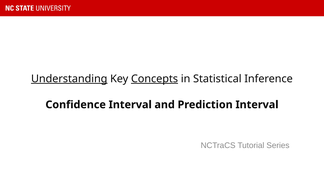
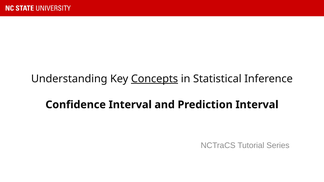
Understanding underline: present -> none (69, 79)
